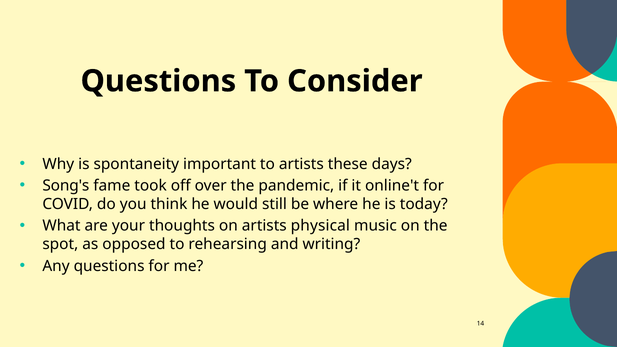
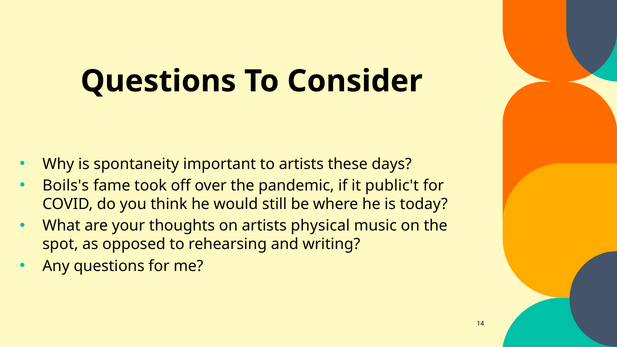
Song's: Song's -> Boils's (66, 186)
online't: online't -> public't (392, 186)
